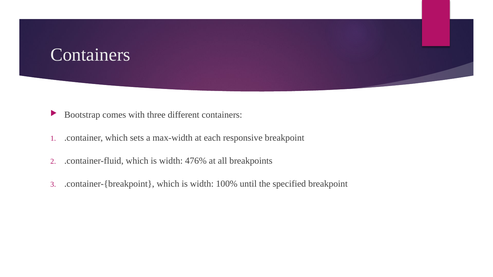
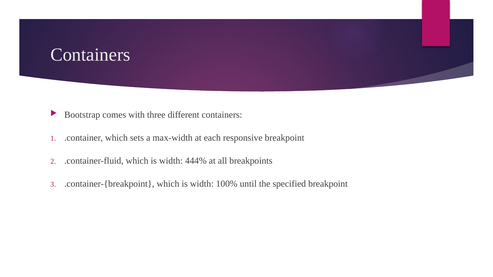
476%: 476% -> 444% (196, 161)
